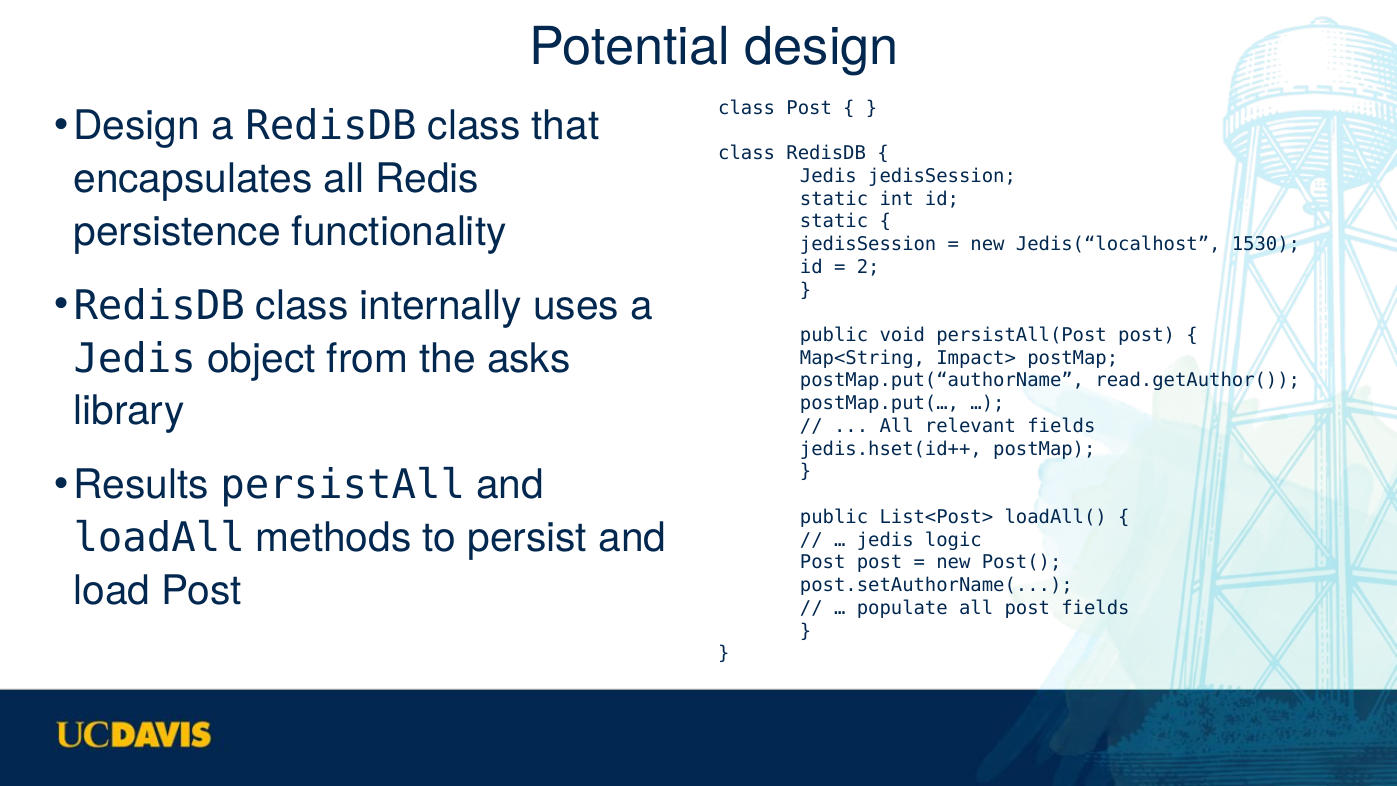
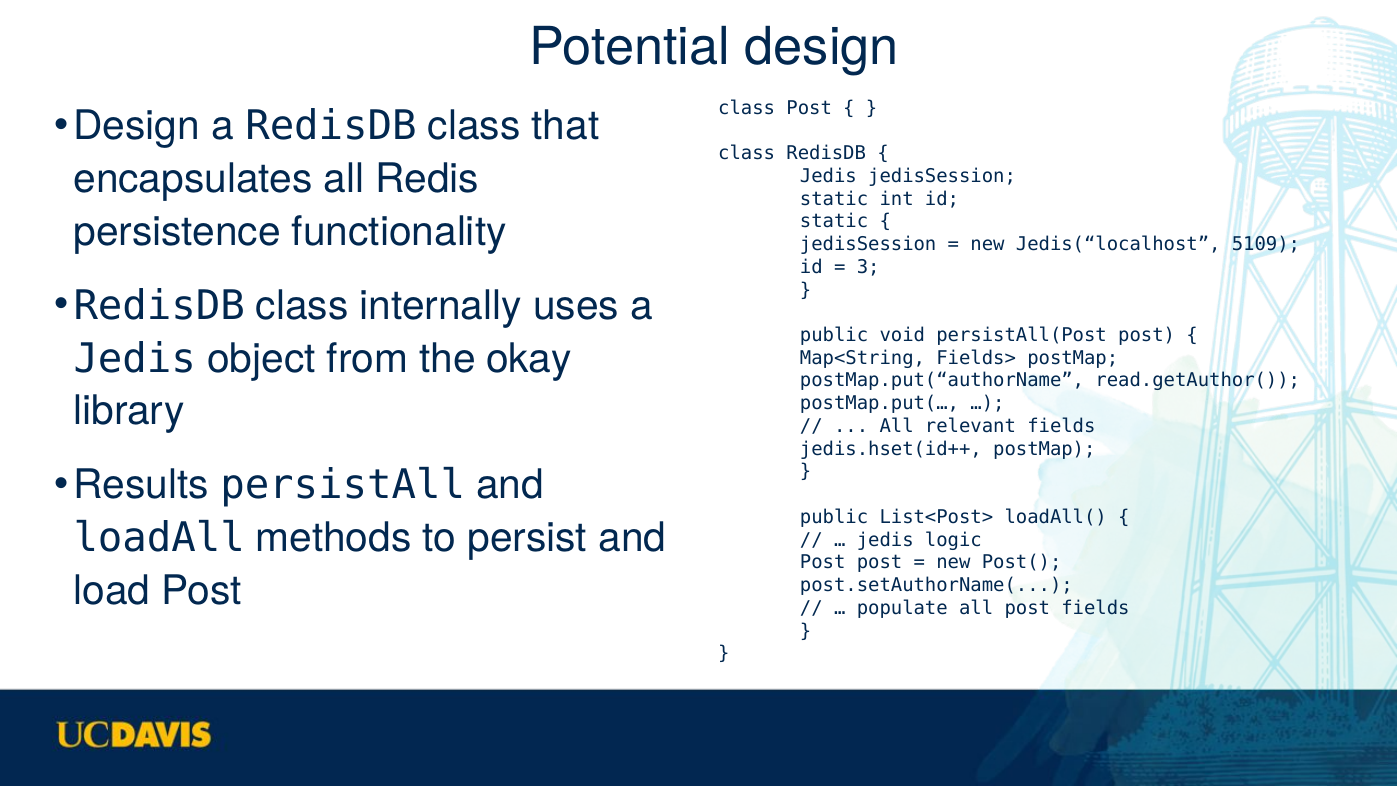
1530: 1530 -> 5109 (1266, 244)
2: 2 -> 3 (868, 267)
asks: asks -> okay (529, 358)
Impact>: Impact> -> Fields> (976, 358)
